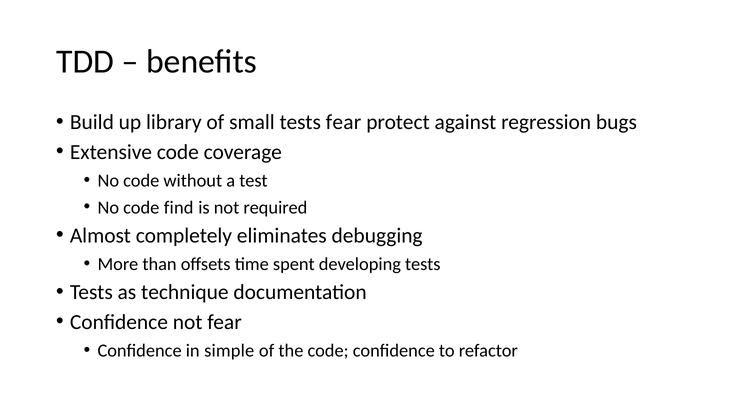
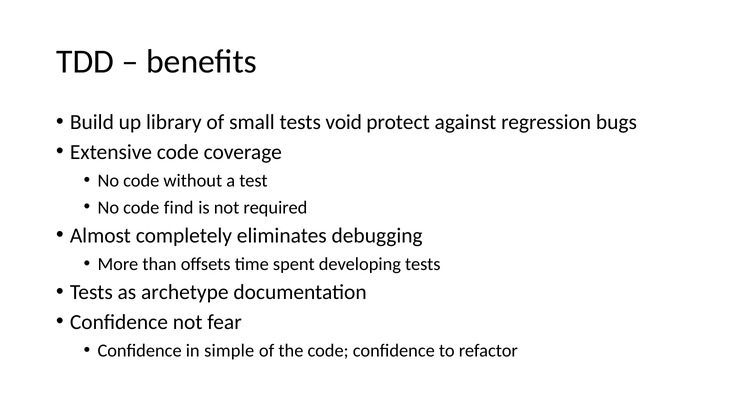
tests fear: fear -> void (344, 122)
technique: technique -> archetype (185, 292)
